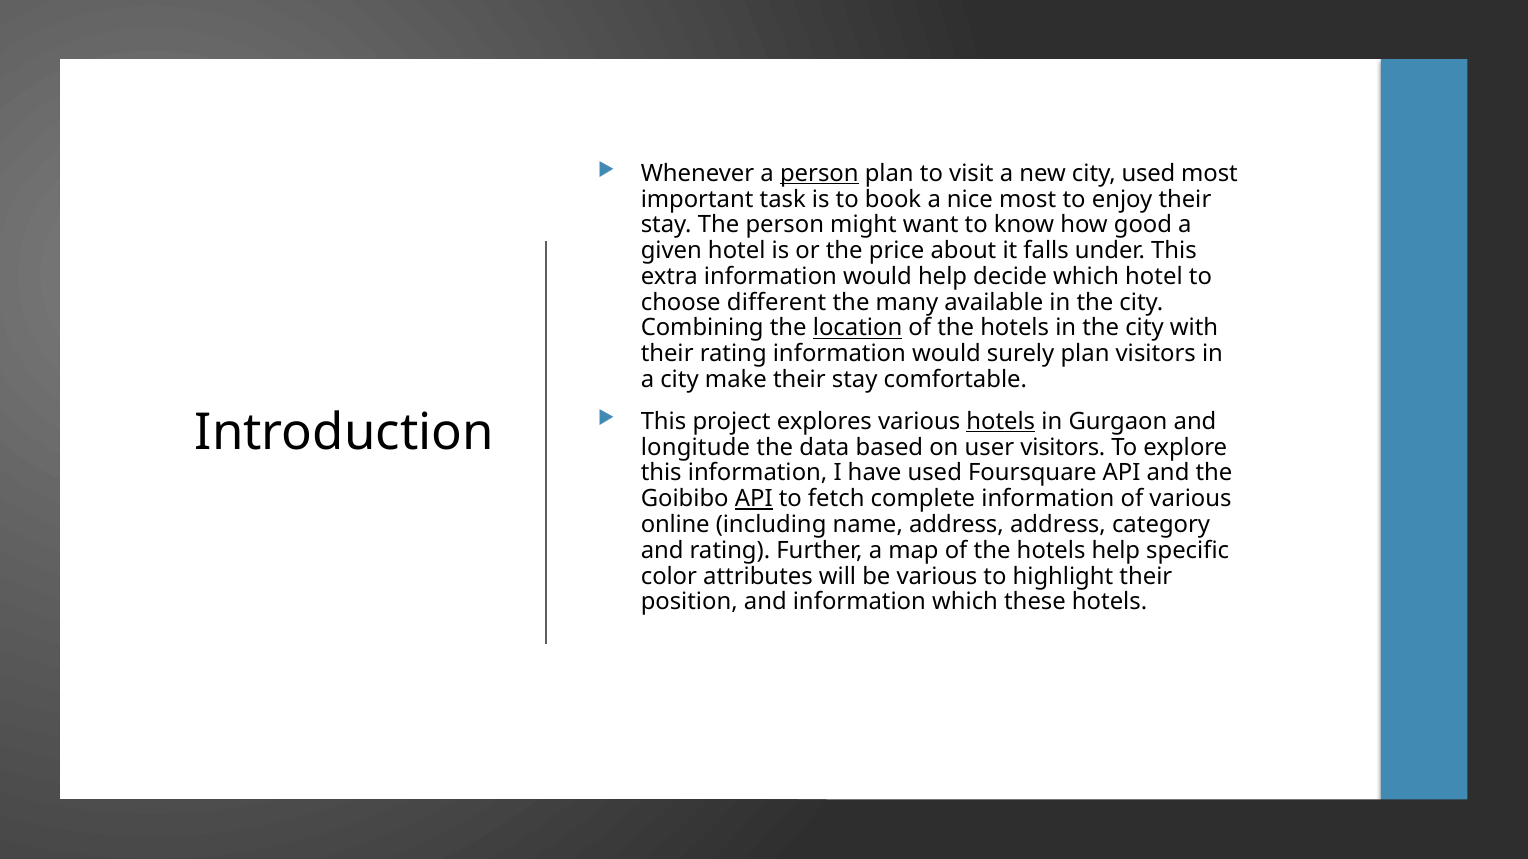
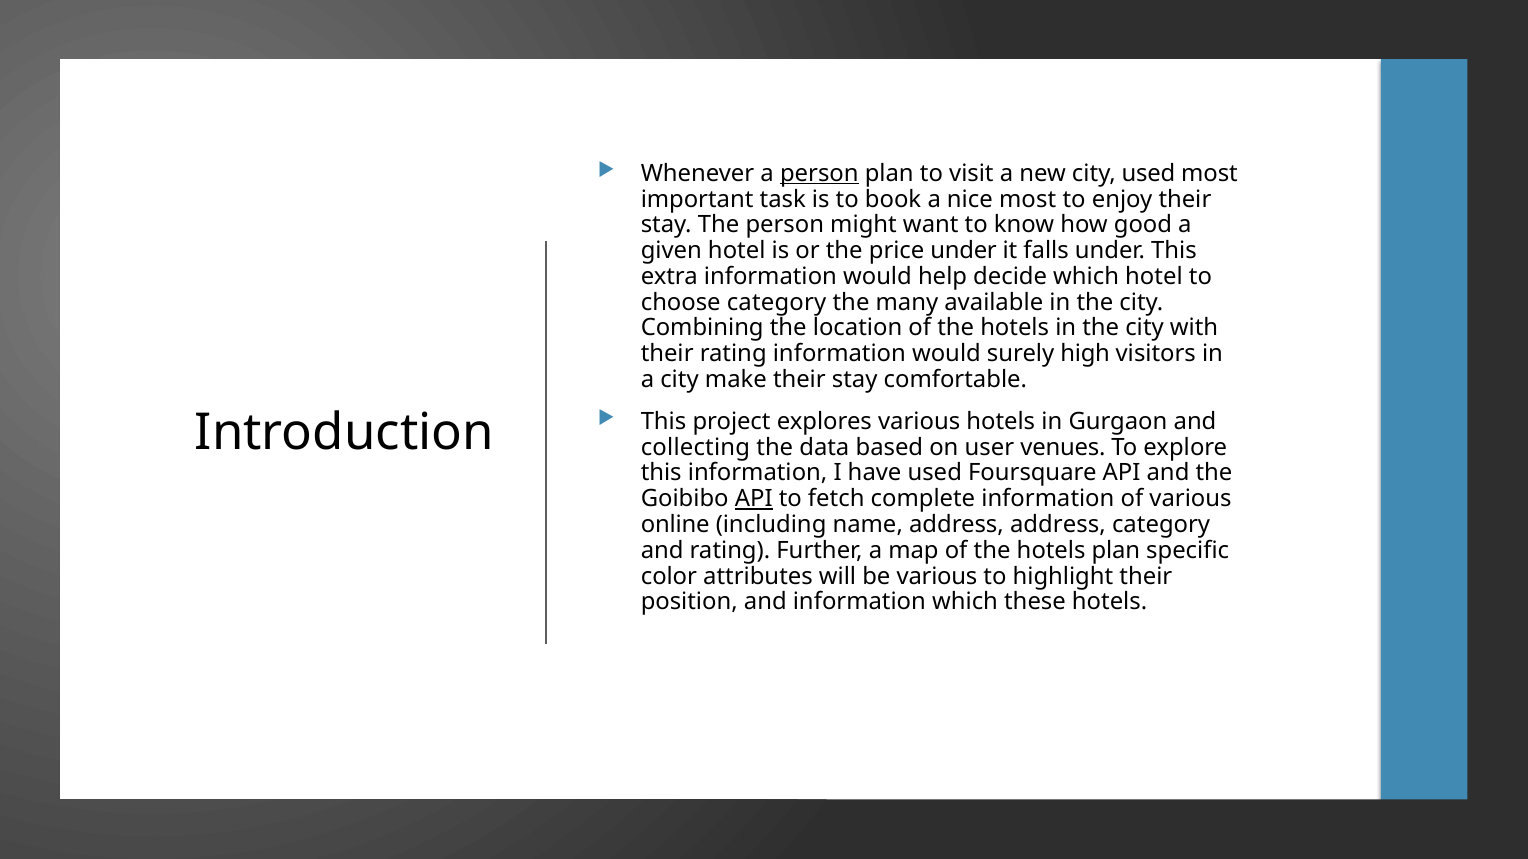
price about: about -> under (964, 251)
choose different: different -> category (777, 302)
location underline: present -> none (858, 328)
surely plan: plan -> high (1085, 354)
hotels underline: present -> none (1001, 422)
longitude: longitude -> collecting (695, 447)
user visitors: visitors -> venues (1063, 447)
hotels help: help -> plan (1116, 551)
